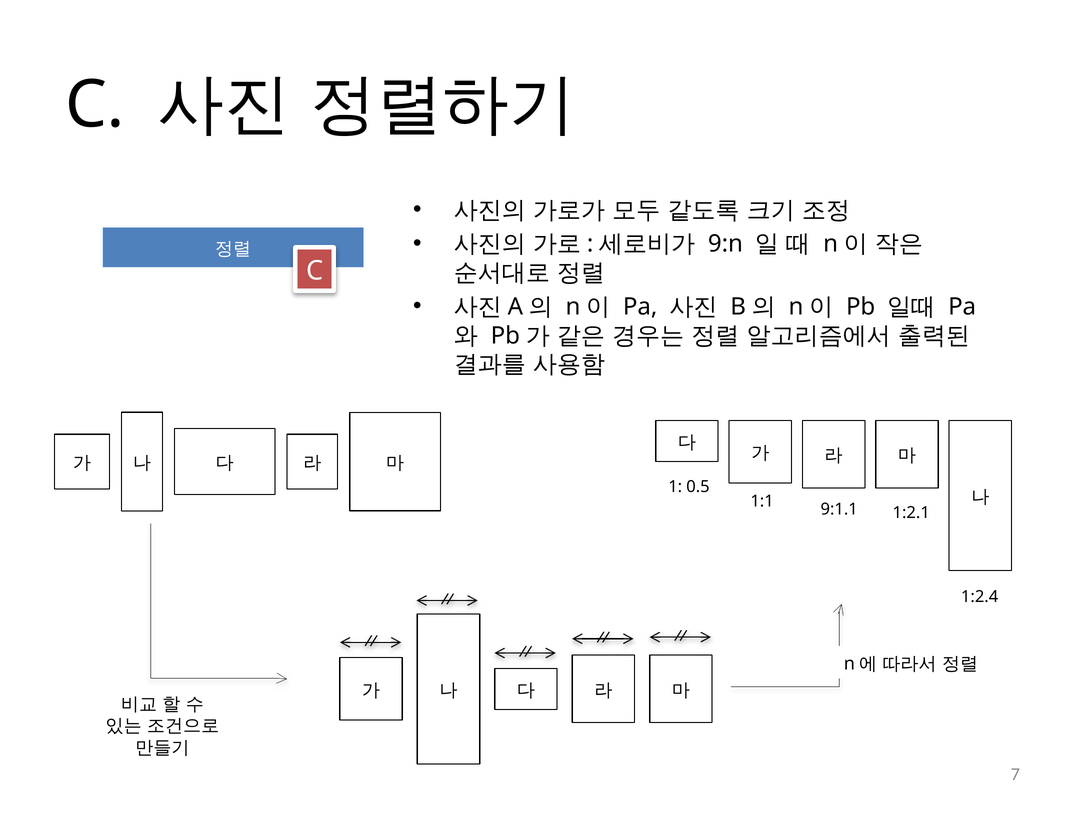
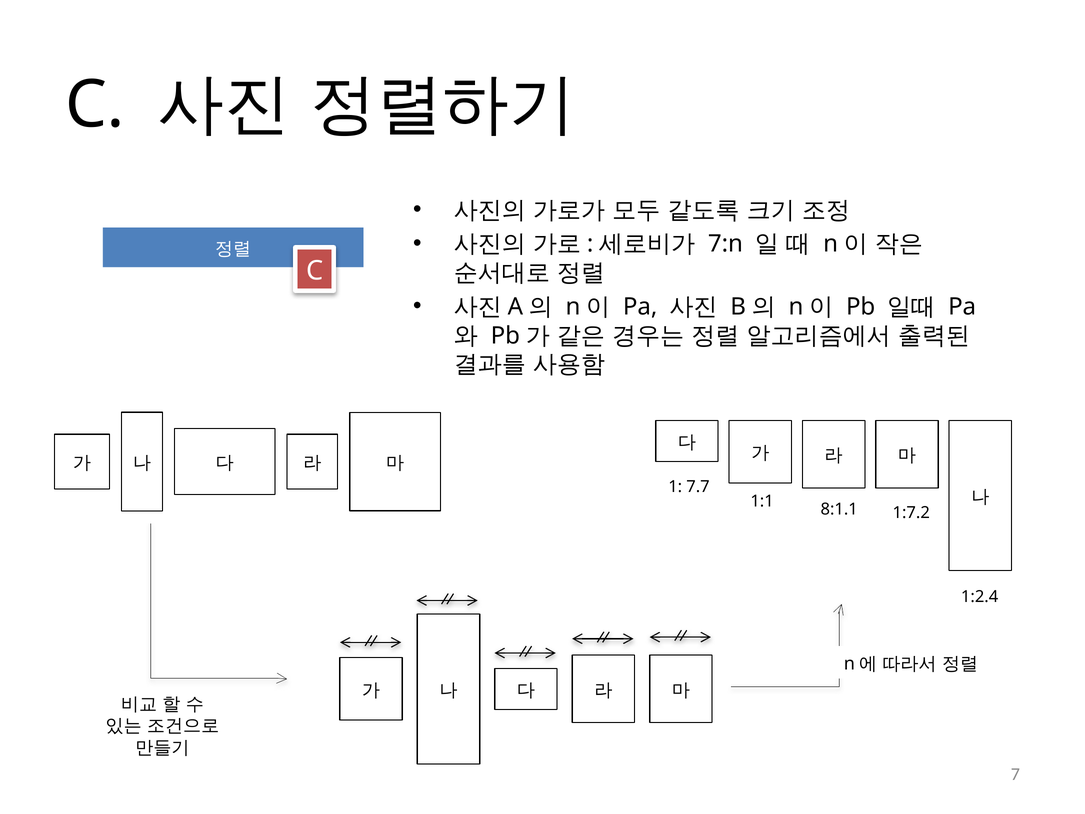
9:n: 9:n -> 7:n (725, 244)
0.5: 0.5 -> 7.7 (698, 487)
9:1.1: 9:1.1 -> 8:1.1 (839, 509)
1:2.1: 1:2.1 -> 1:7.2 (911, 512)
